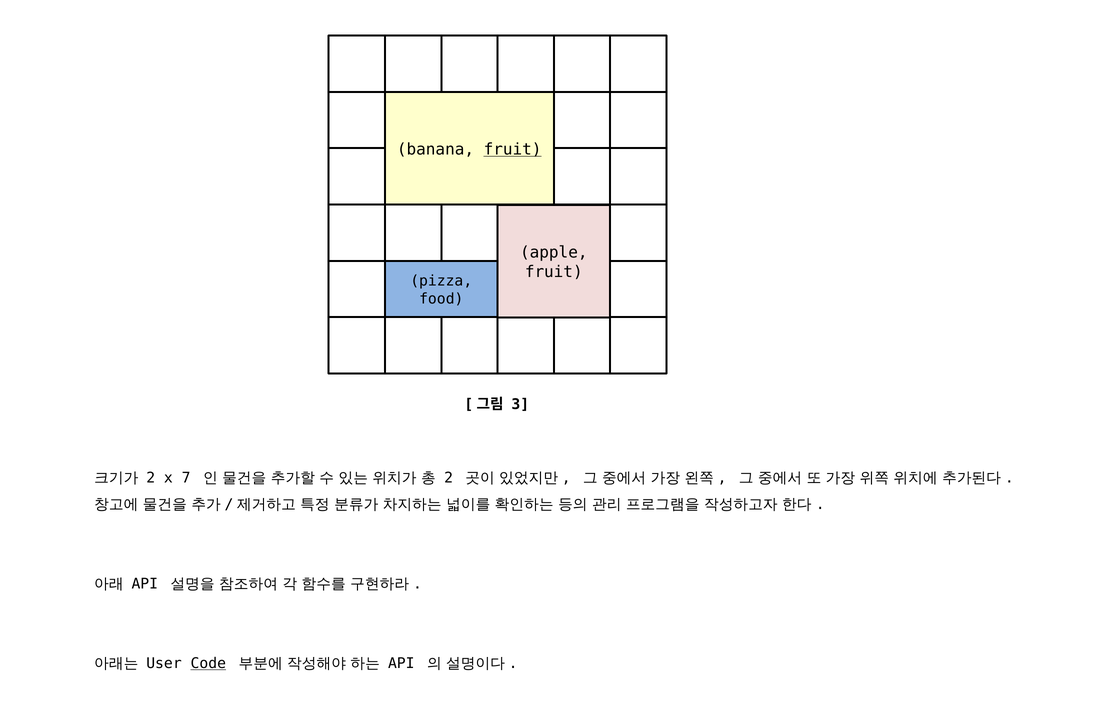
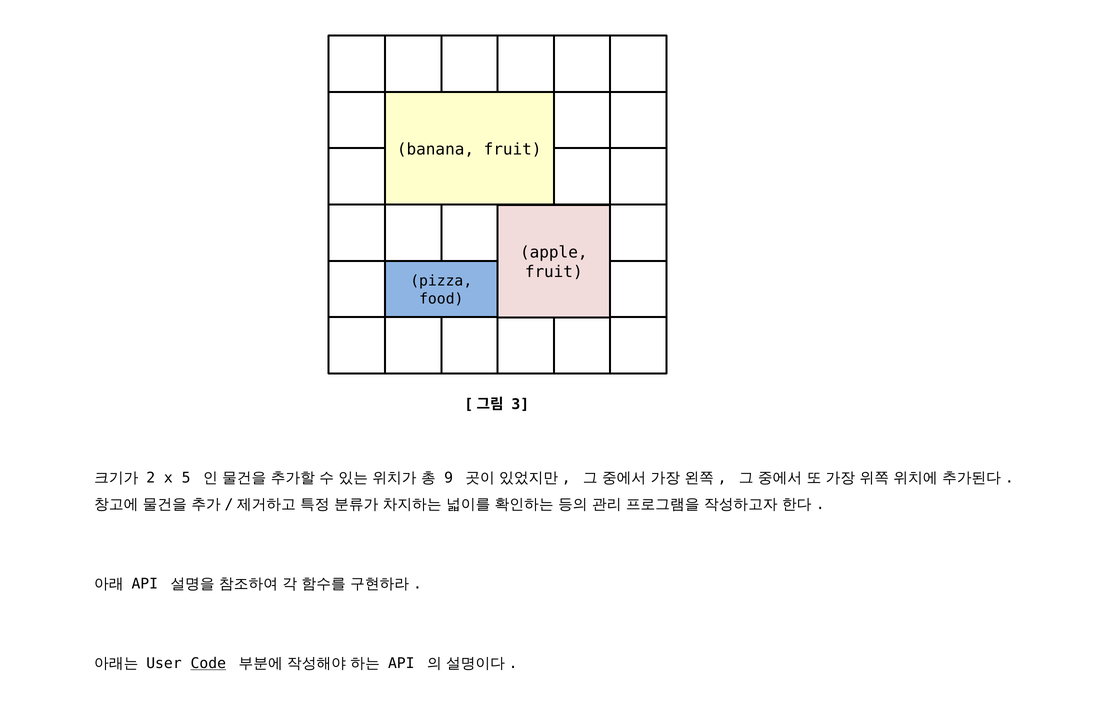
fruit underline: present -> none (513, 149)
7: 7 -> 5 (186, 478)
2: 2 -> 9 (449, 478)
